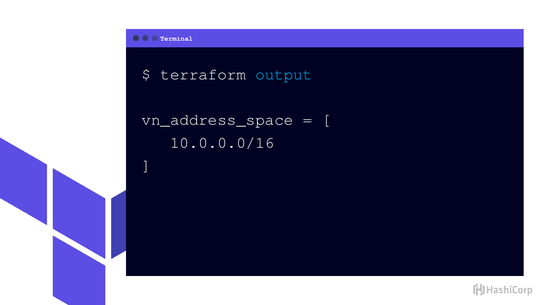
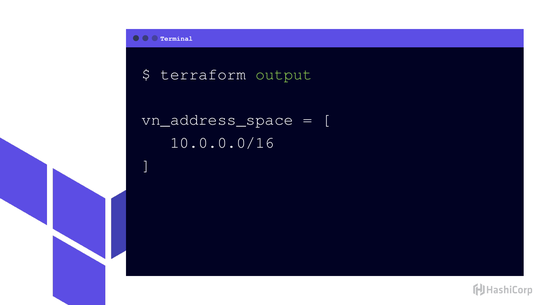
output colour: light blue -> light green (284, 74)
